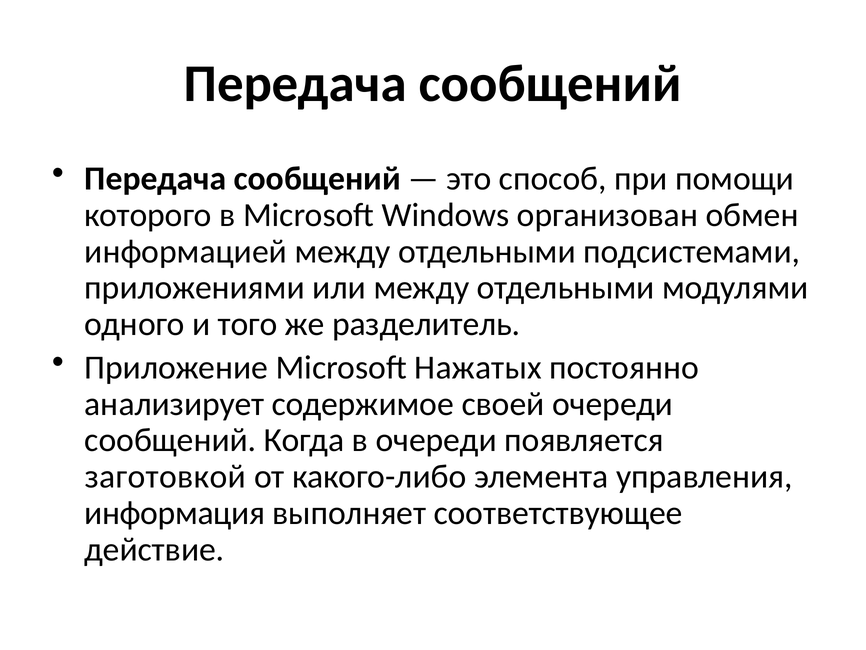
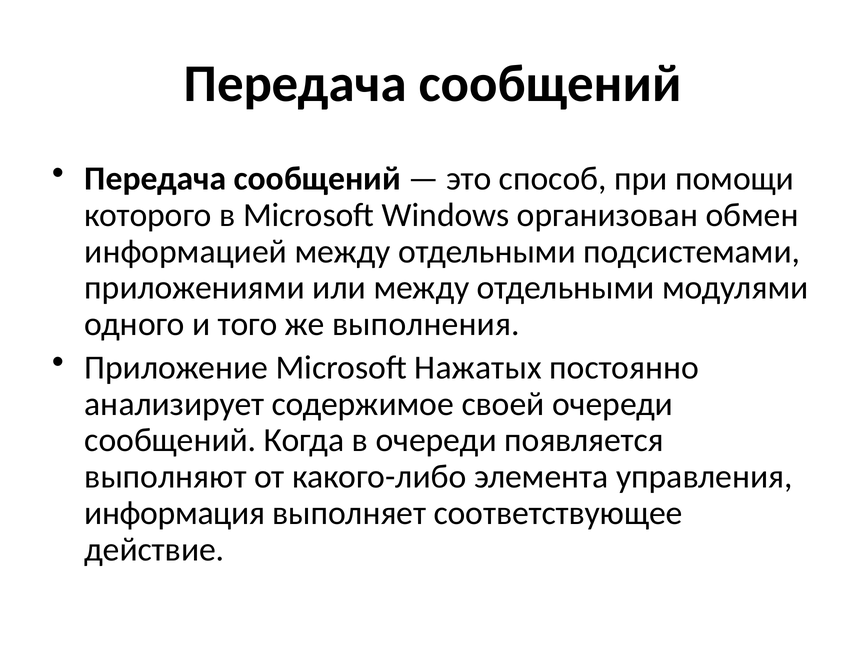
разделитель: разделитель -> выполнения (426, 324)
заготовкой: заготовкой -> выполняют (165, 476)
